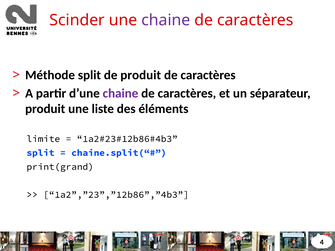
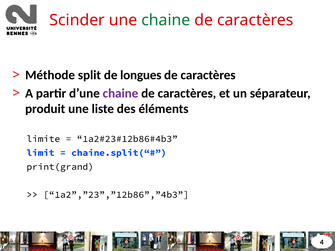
chaine colour: purple -> green (166, 20)
de produit: produit -> longues (141, 75)
split: split -> limit (41, 153)
